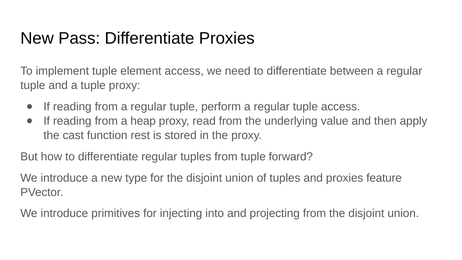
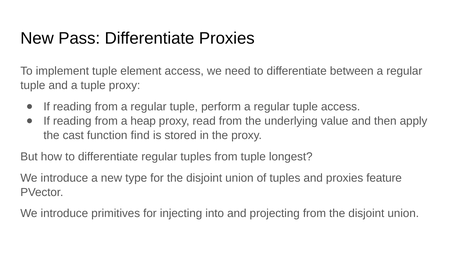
rest: rest -> find (140, 135)
forward: forward -> longest (291, 157)
